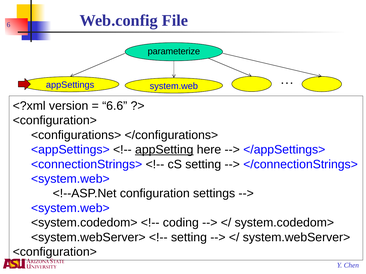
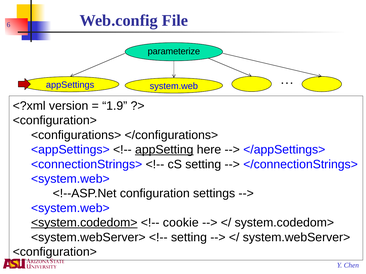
6.6: 6.6 -> 1.9 (115, 106)
<system.codedom> underline: none -> present (84, 223)
coding: coding -> cookie (181, 223)
